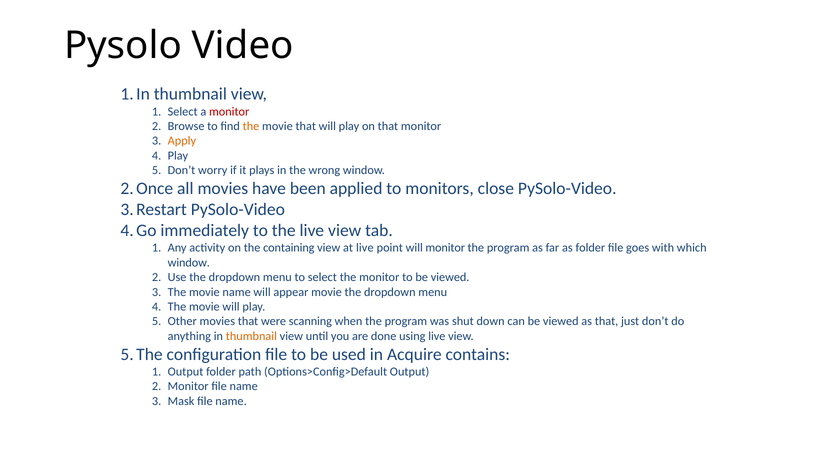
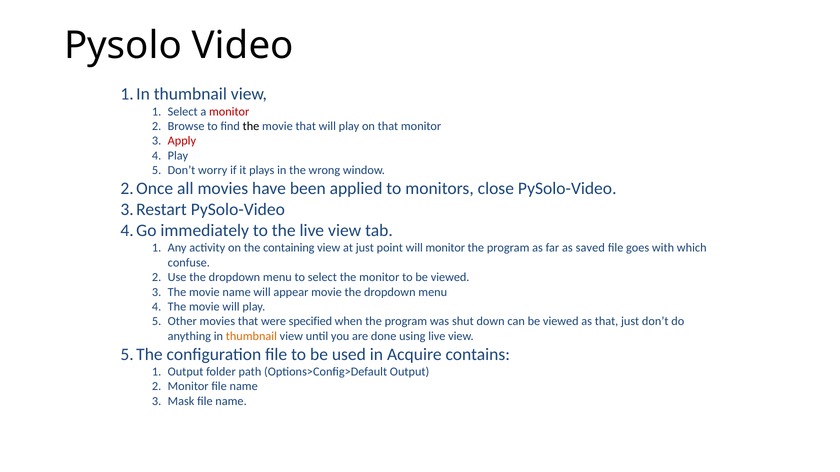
the colour: orange -> black (251, 126)
Apply colour: orange -> red (182, 141)
at live: live -> just (365, 248)
as folder: folder -> saved (590, 248)
window: window -> confuse (189, 263)
scanning: scanning -> specified (310, 322)
